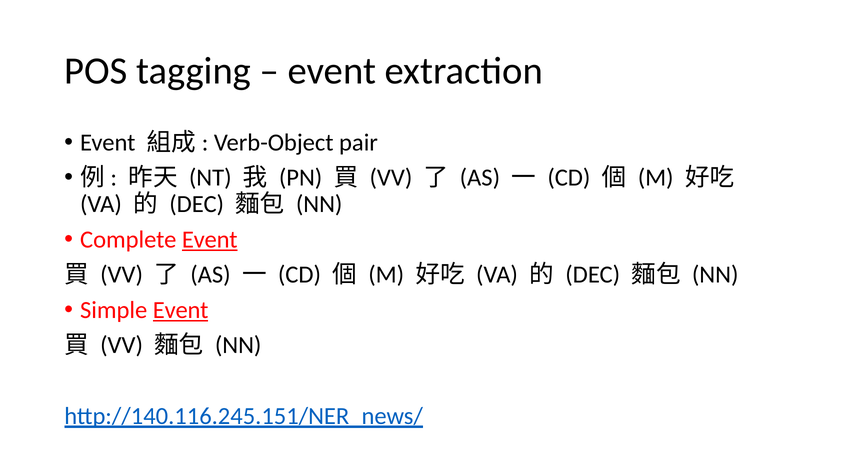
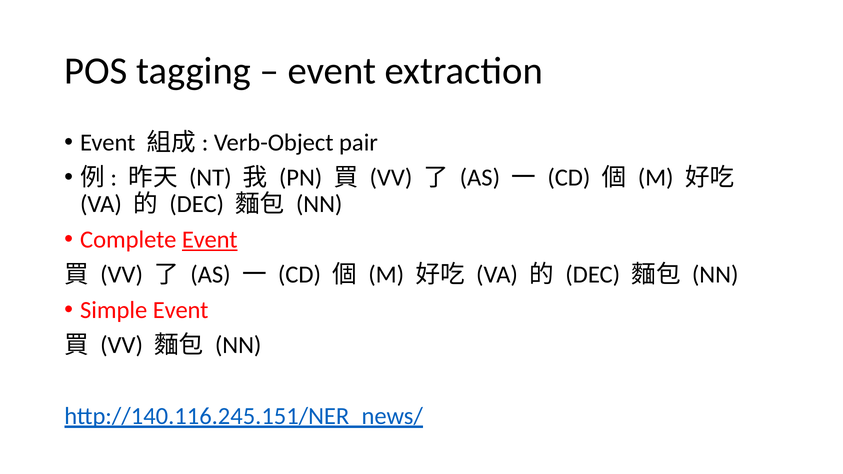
Event underline: present -> none (181, 310)
